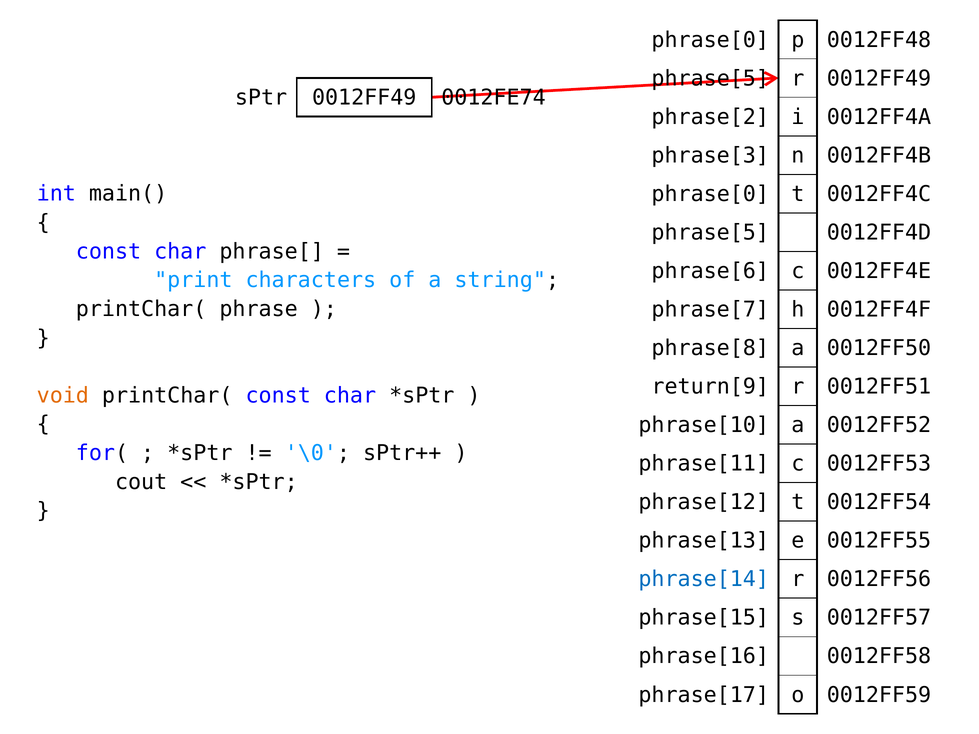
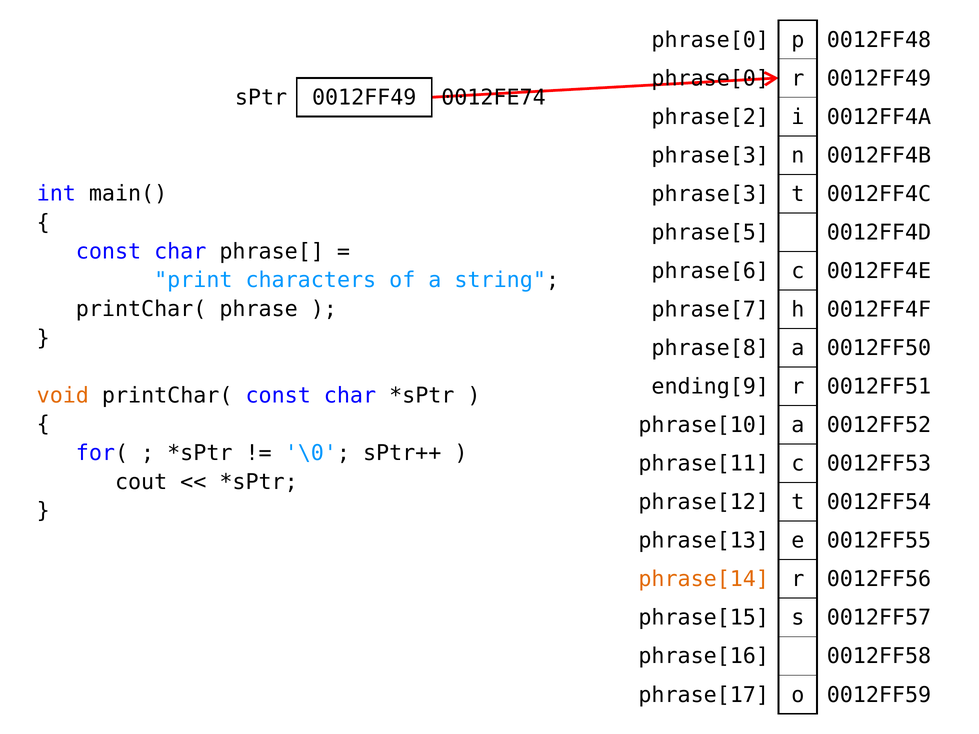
phrase[5: phrase[5 -> phrase[0 (710, 78)
phrase[0: phrase[0 -> phrase[3 (710, 194)
return[9: return[9 -> ending[9 (710, 387)
phrase[14 colour: blue -> orange (704, 579)
